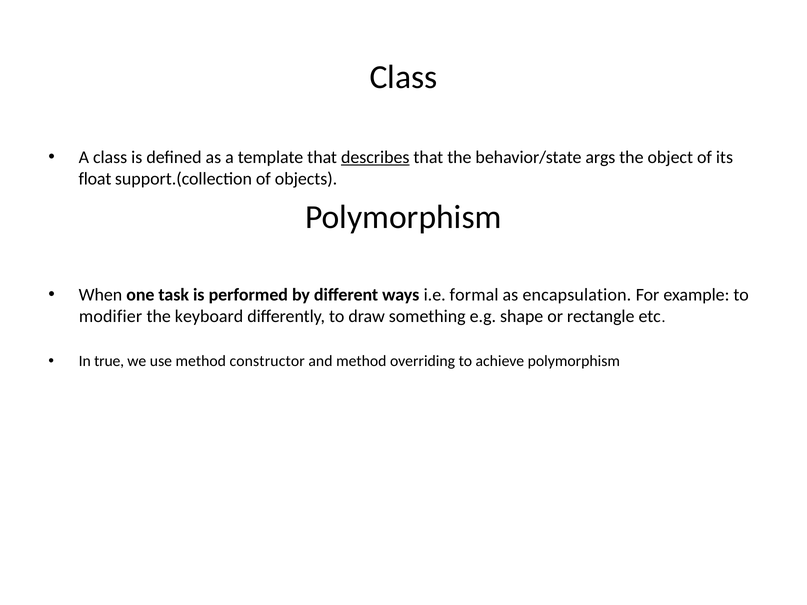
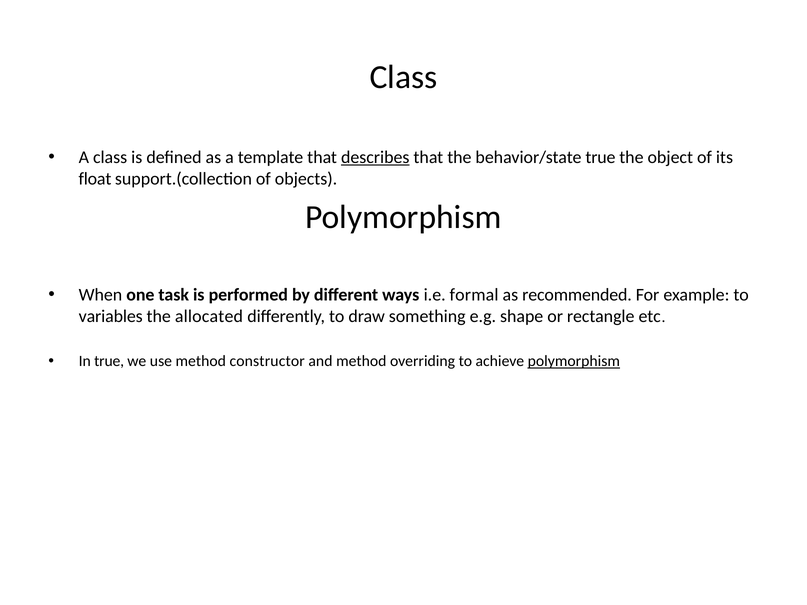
behavior/state args: args -> true (600, 157)
encapsulation: encapsulation -> recommended (577, 295)
modifier: modifier -> variables (111, 316)
keyboard: keyboard -> allocated (209, 316)
polymorphism underline: none -> present (574, 361)
